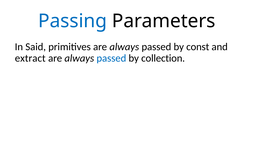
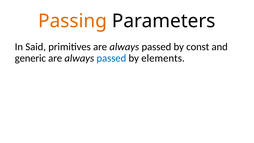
Passing colour: blue -> orange (73, 21)
extract: extract -> generic (30, 58)
collection: collection -> elements (163, 58)
